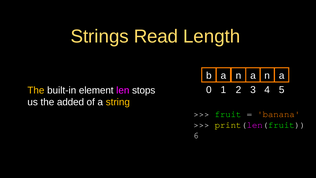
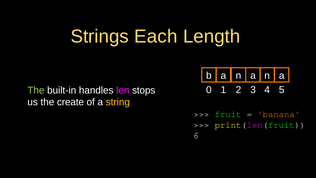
Read: Read -> Each (156, 36)
The colour: yellow -> light green (36, 90)
element: element -> handles (96, 90)
added: added -> create (70, 102)
